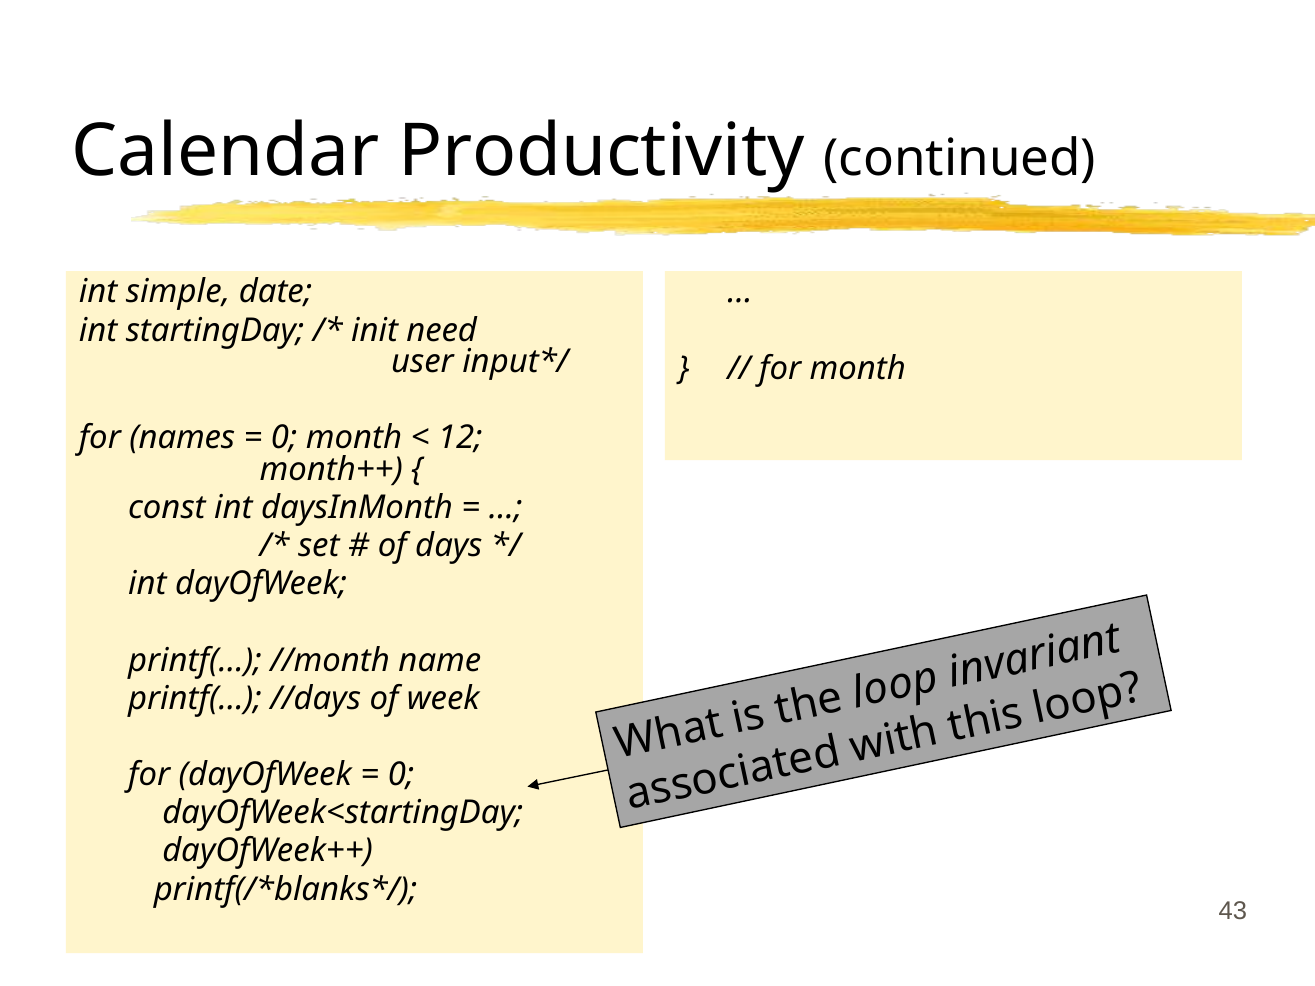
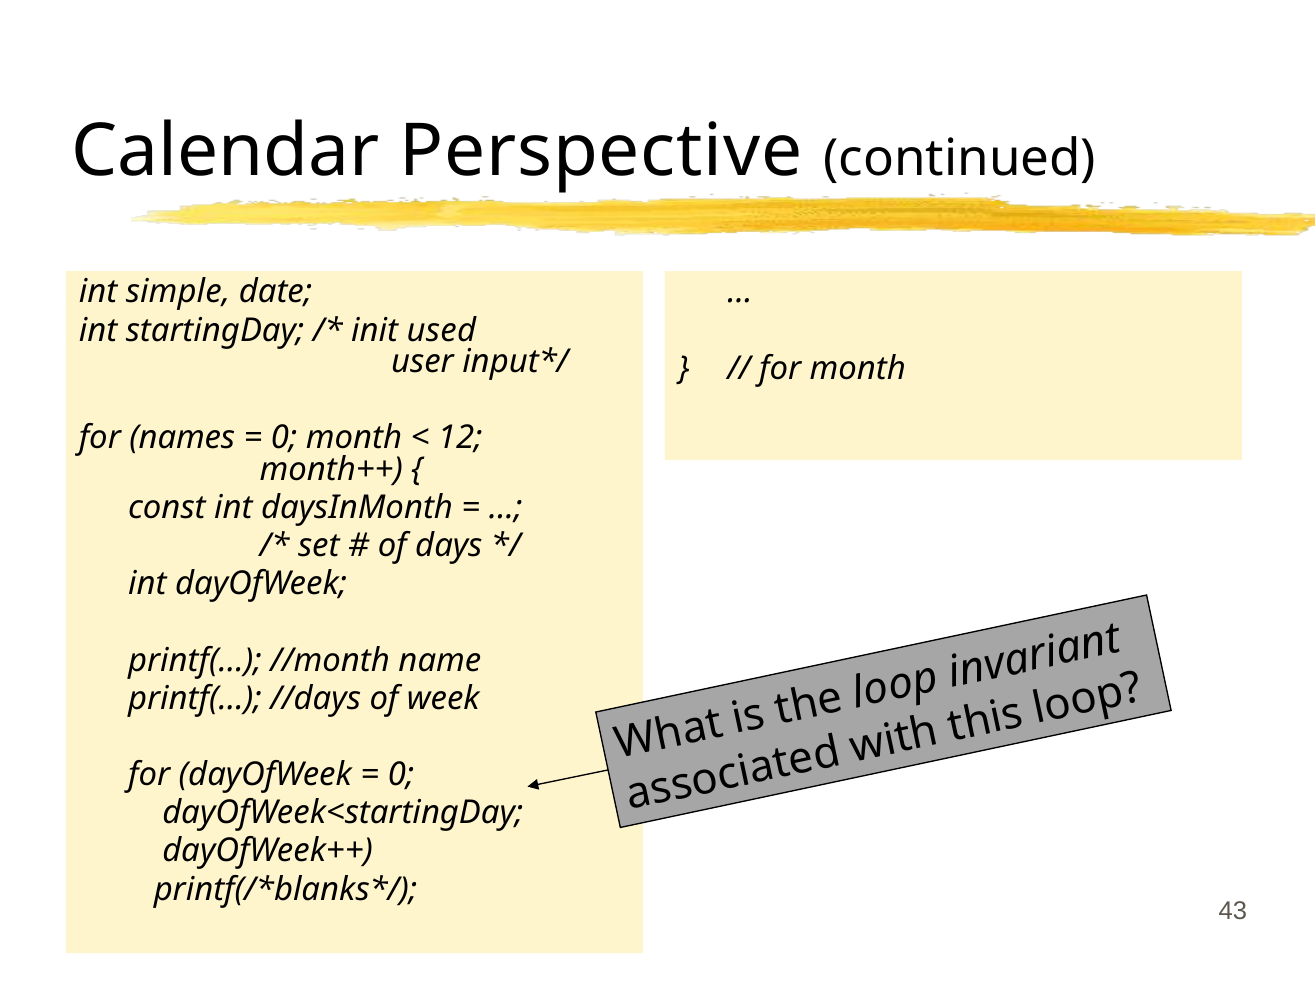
Productivity: Productivity -> Perspective (601, 152)
need: need -> used (441, 330)
